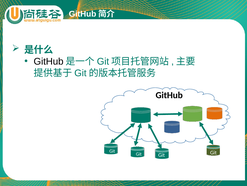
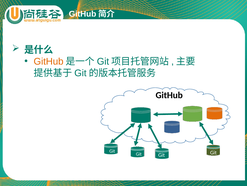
GitHub colour: black -> orange (49, 61)
